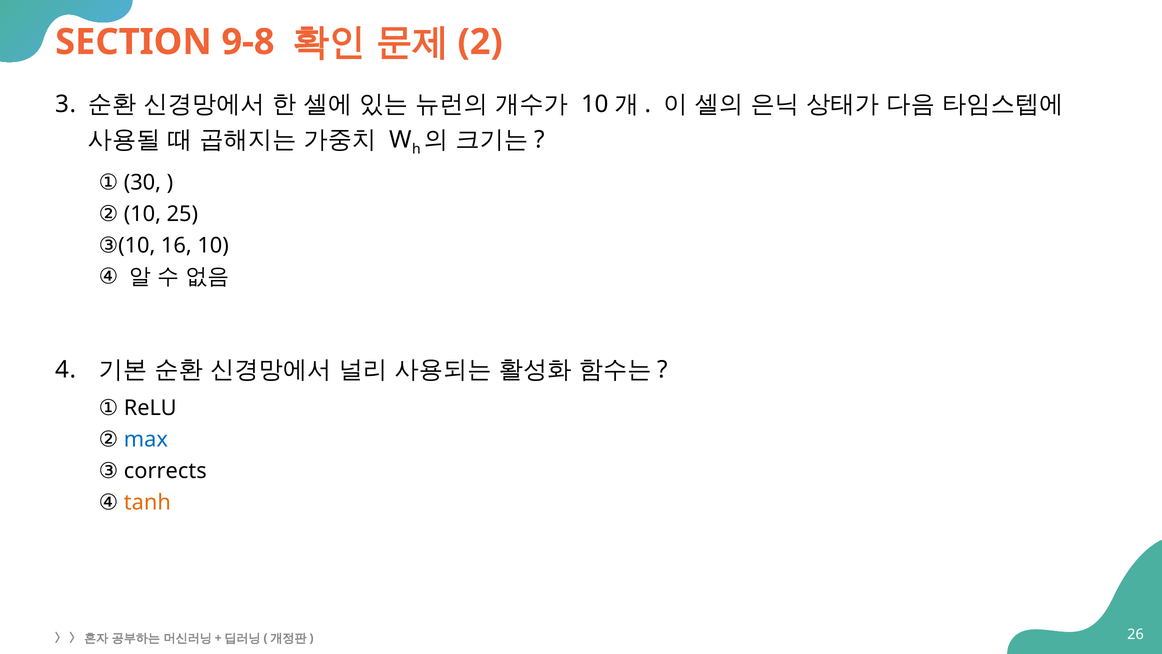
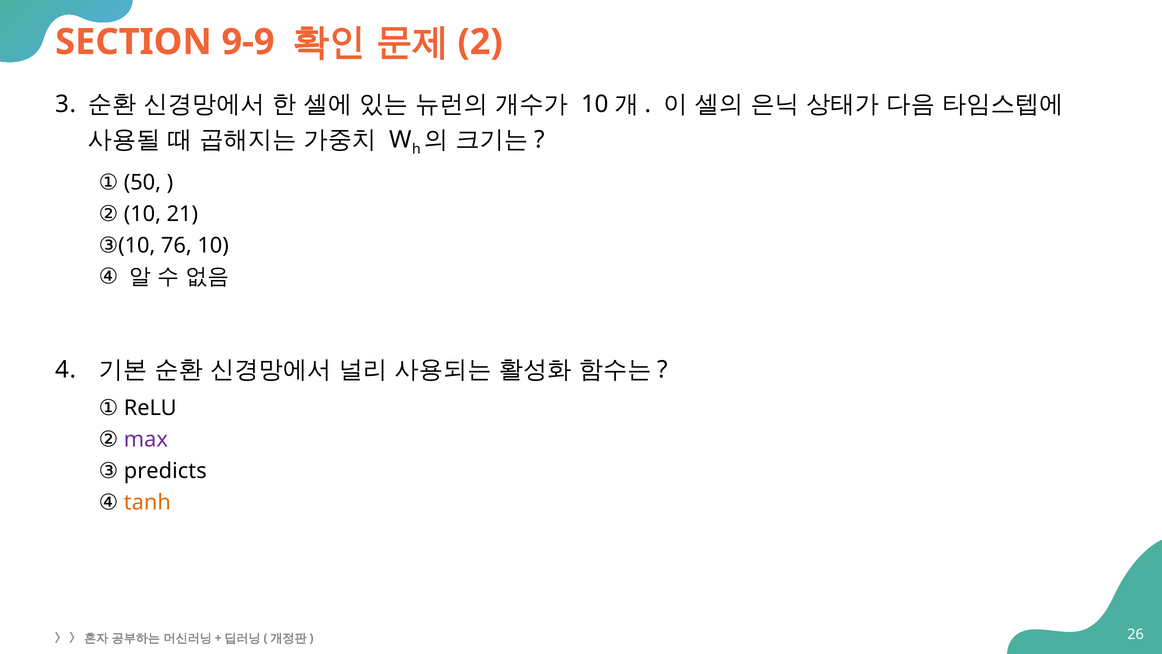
9-8: 9-8 -> 9-9 (248, 42)
30: 30 -> 50 (142, 183)
25: 25 -> 21 (182, 214)
16: 16 -> 76 (176, 245)
max colour: blue -> purple (146, 439)
corrects: corrects -> predicts (165, 471)
